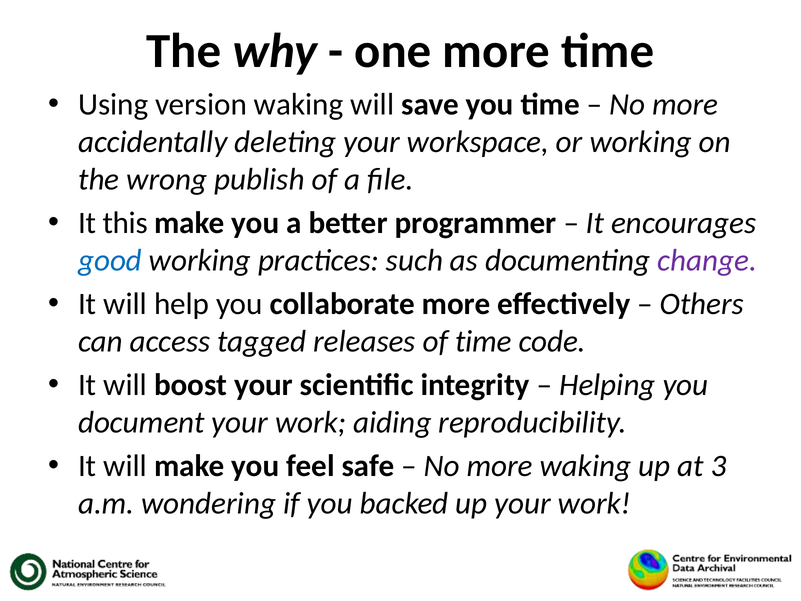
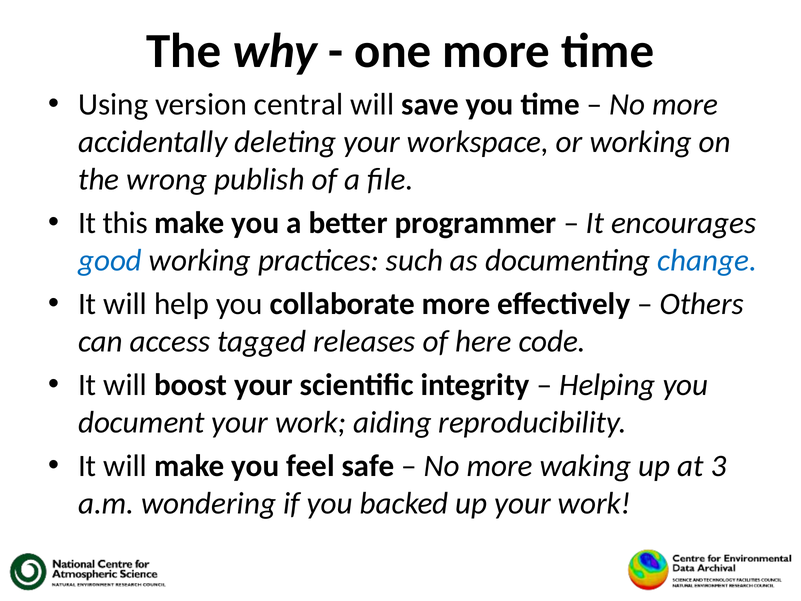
version waking: waking -> central (299, 104)
change colour: purple -> blue (707, 260)
of time: time -> here (483, 341)
